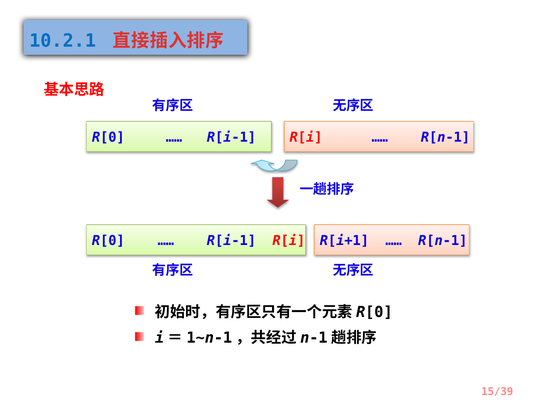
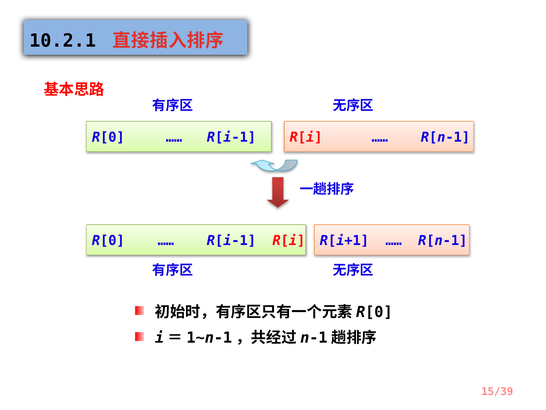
10.2.1 colour: blue -> black (63, 41)
